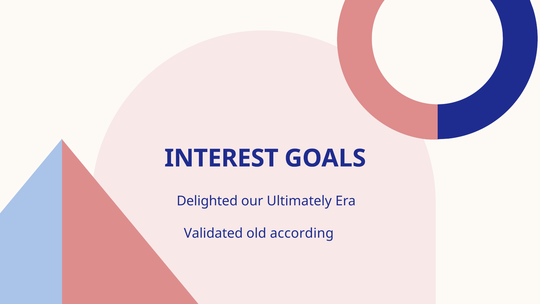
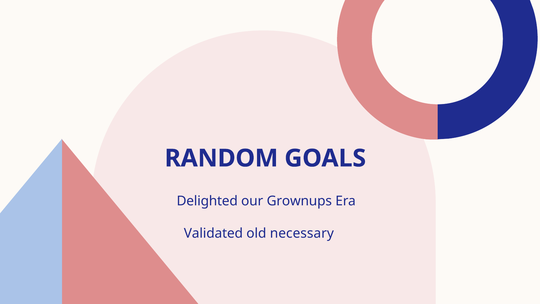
INTEREST: INTEREST -> RANDOM (221, 158)
Ultimately: Ultimately -> Grownups (299, 201)
according: according -> necessary (302, 233)
